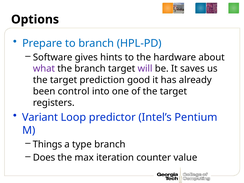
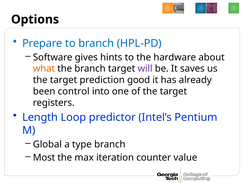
what colour: purple -> orange (44, 69)
Variant: Variant -> Length (40, 117)
Things: Things -> Global (47, 144)
Does: Does -> Most (44, 158)
